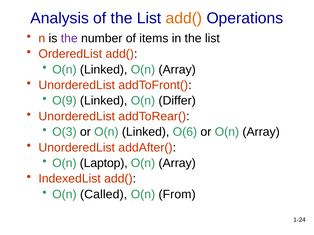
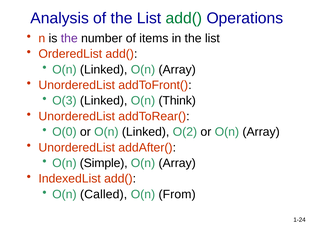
add( colour: orange -> green (184, 18)
O(9: O(9 -> O(3 (64, 101)
Differ: Differ -> Think (177, 101)
O(3: O(3 -> O(0 (64, 132)
O(6: O(6 -> O(2 (185, 132)
Laptop: Laptop -> Simple (104, 163)
